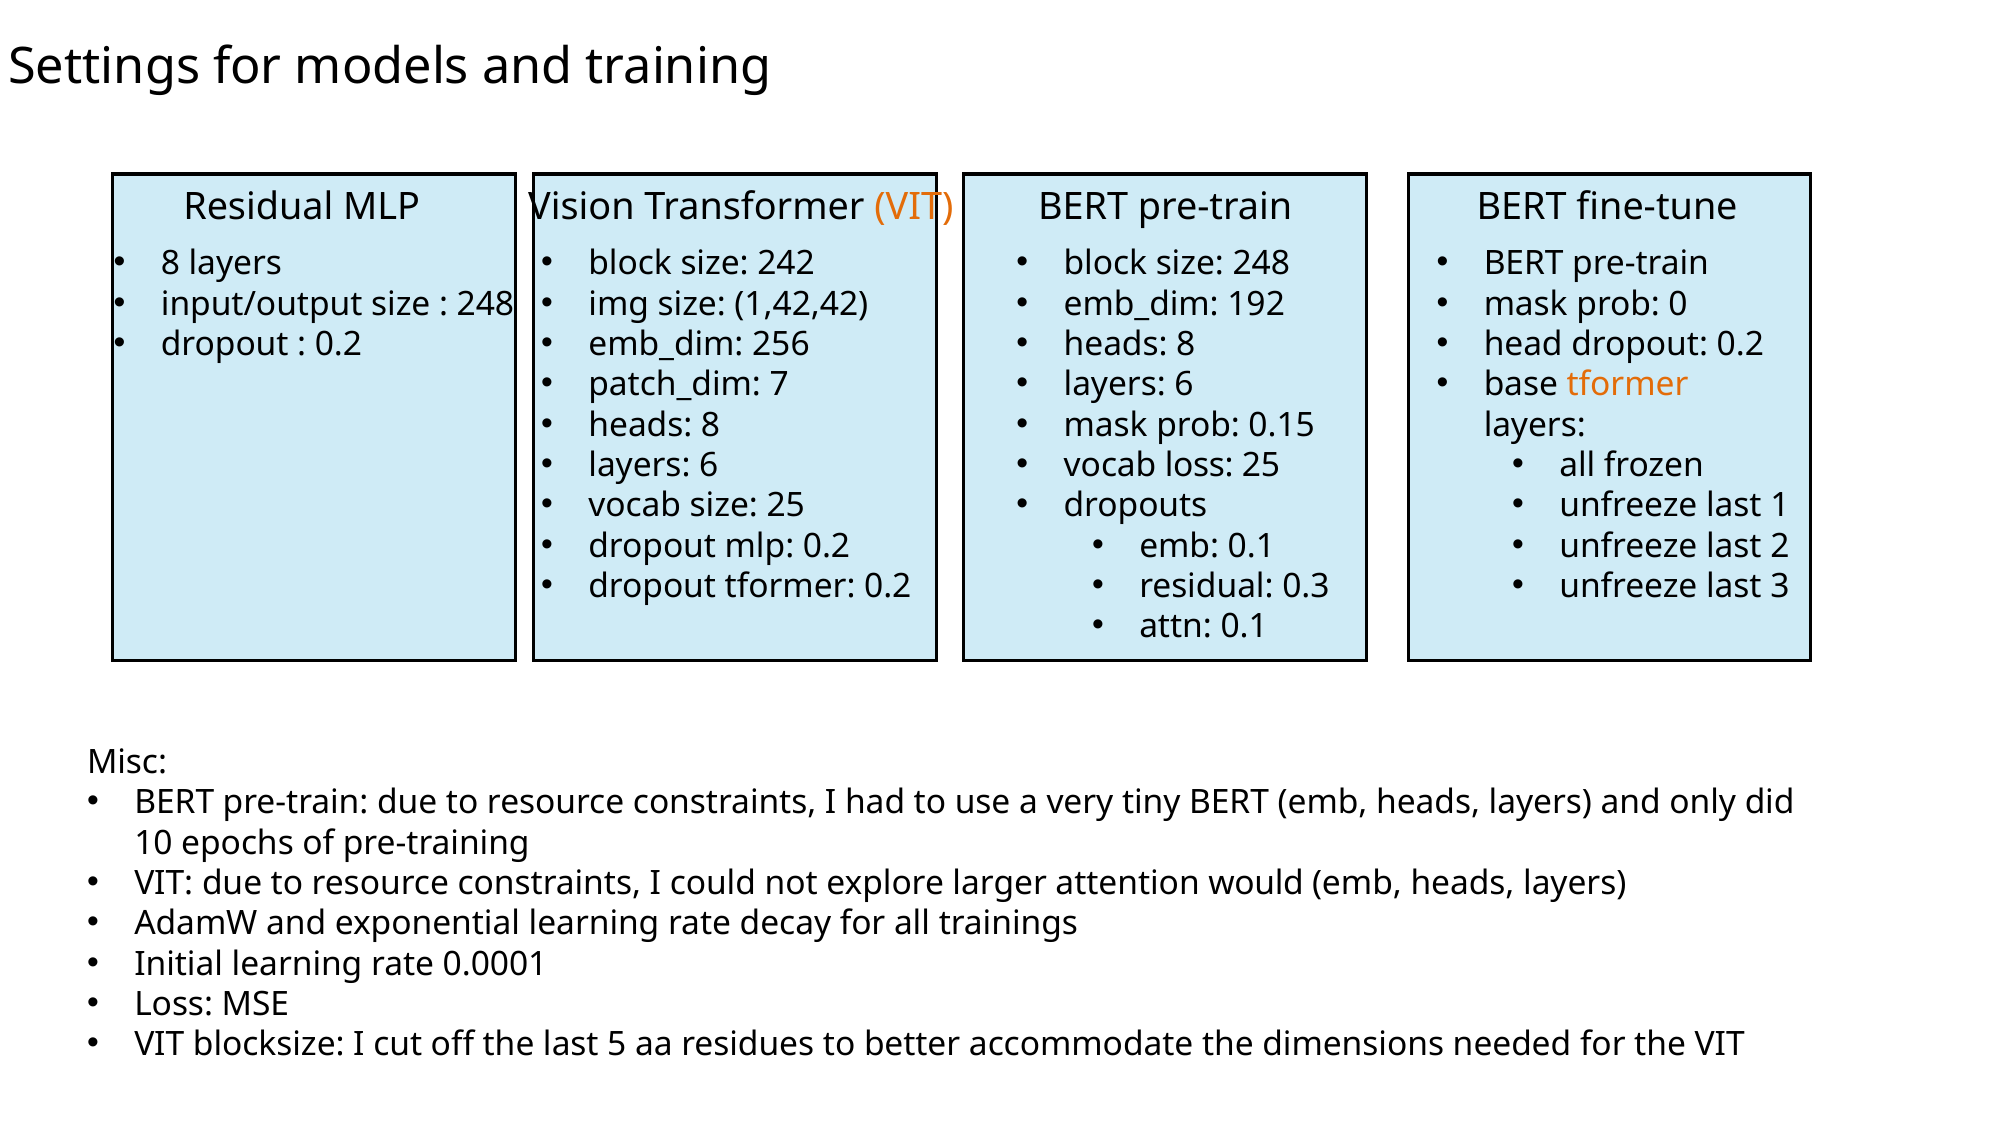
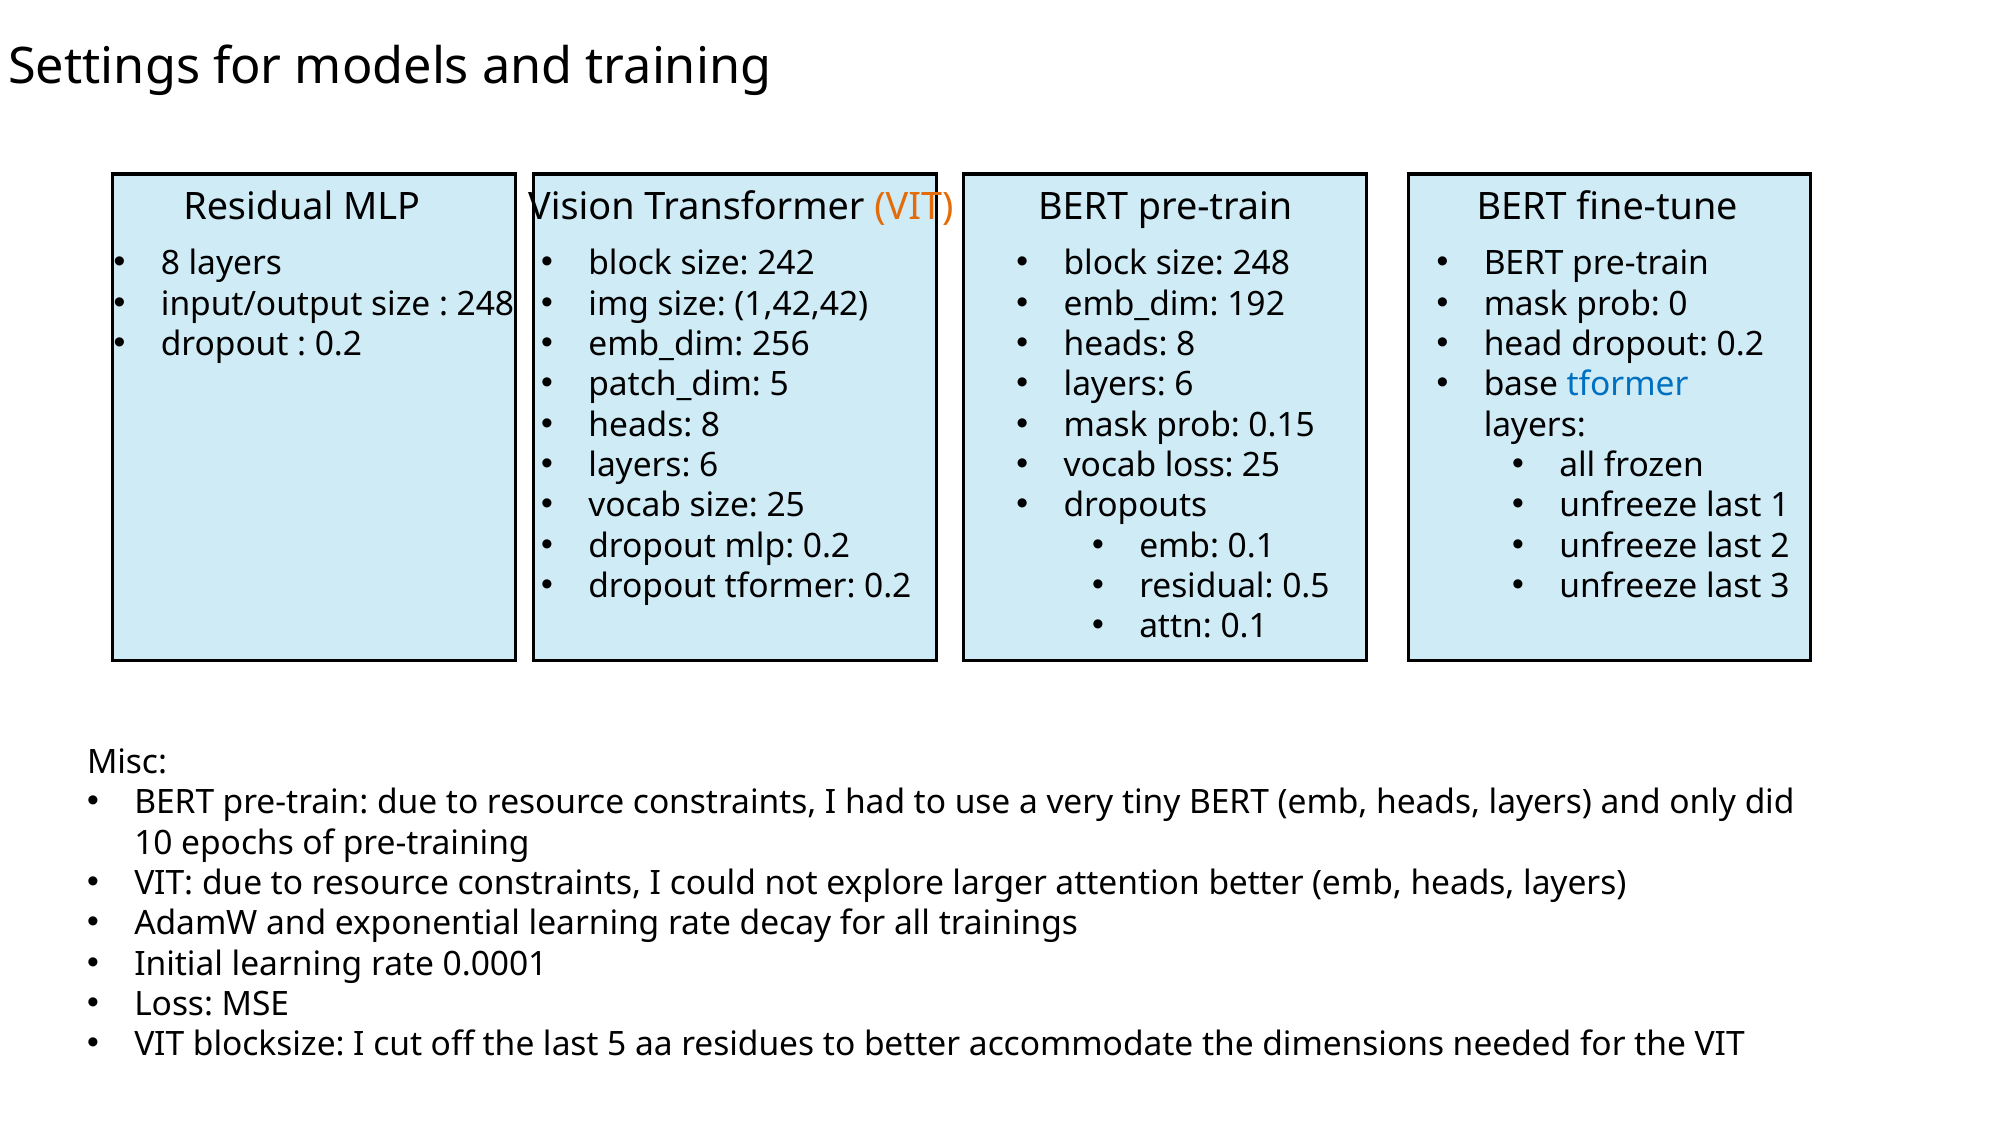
patch_dim 7: 7 -> 5 (779, 385)
tformer colour: orange -> blue (1627, 385)
0.3: 0.3 -> 0.5 (1306, 586)
attention would: would -> better (1256, 883)
